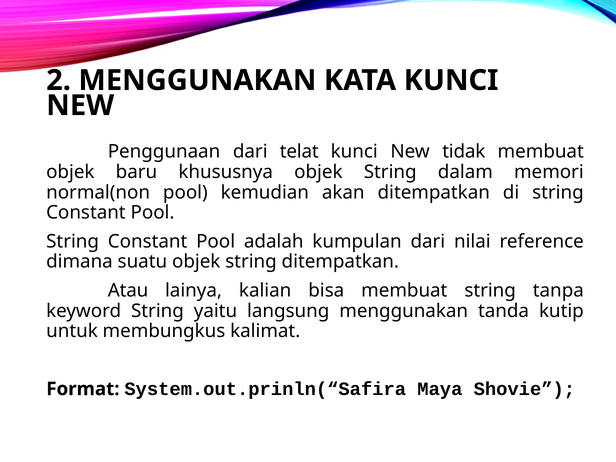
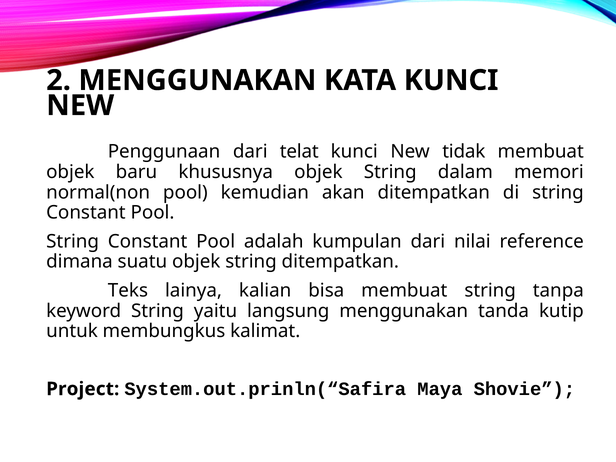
Atau: Atau -> Teks (128, 291)
Format: Format -> Project (83, 389)
